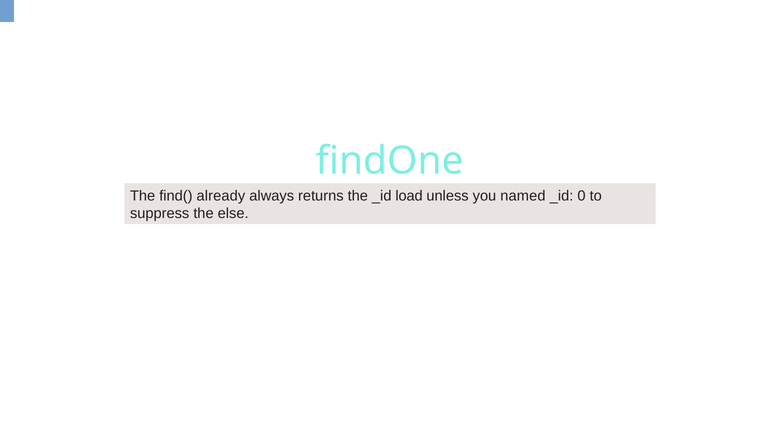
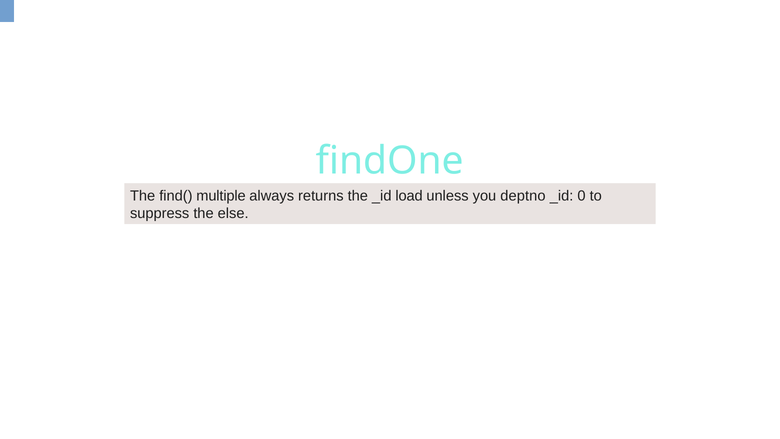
already: already -> multiple (221, 196)
named: named -> deptno (523, 196)
